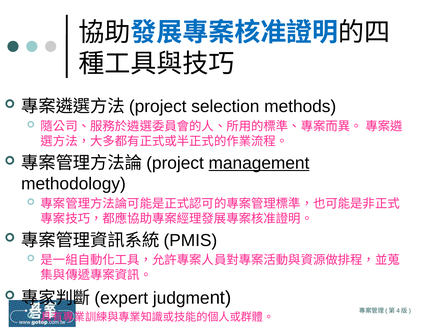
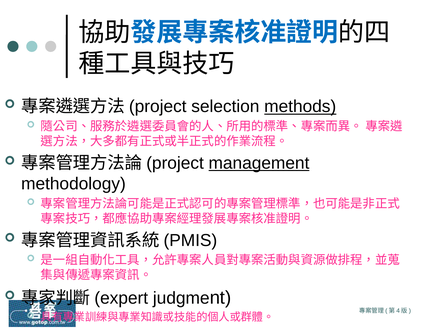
methods underline: none -> present (300, 107)
